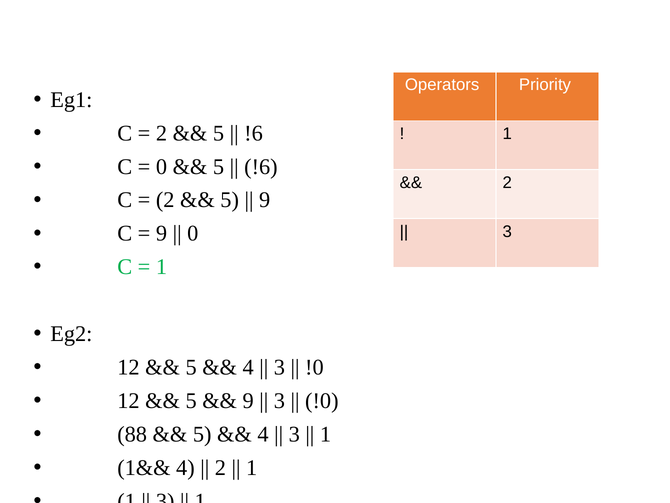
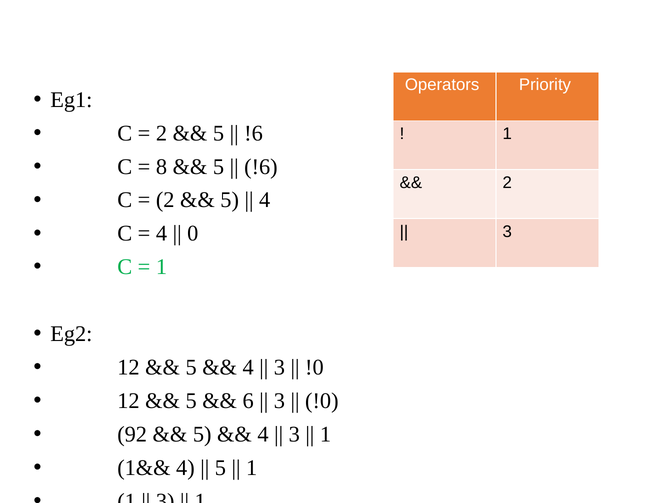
0: 0 -> 8 (161, 166)
9: 9 -> 4 (265, 200)
9: 9 -> 4 (161, 233)
9: 9 -> 6 (248, 400)
88: 88 -> 92 (132, 434)
2: 2 -> 5 (220, 467)
